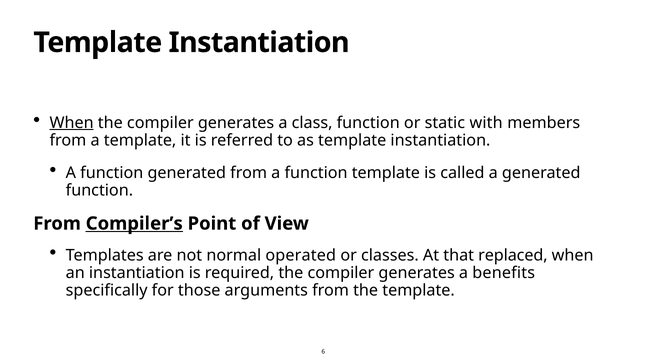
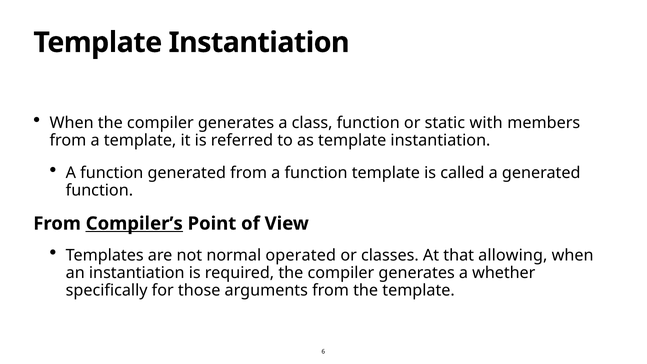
When underline: present -> none (72, 123)
replaced: replaced -> allowing (513, 256)
benefits: benefits -> whether (504, 273)
